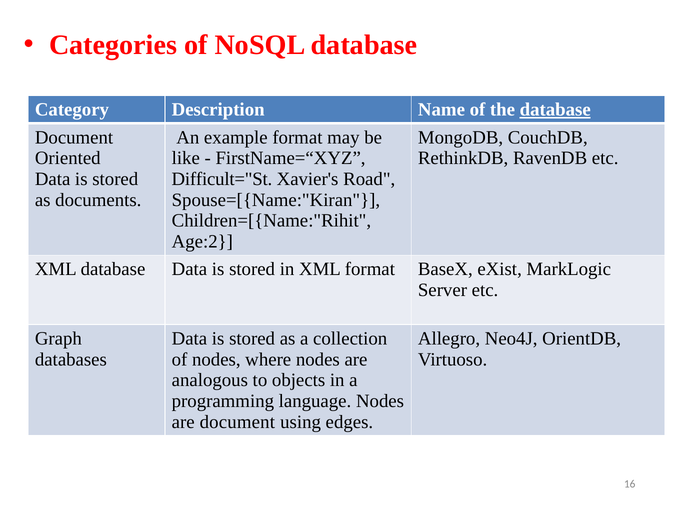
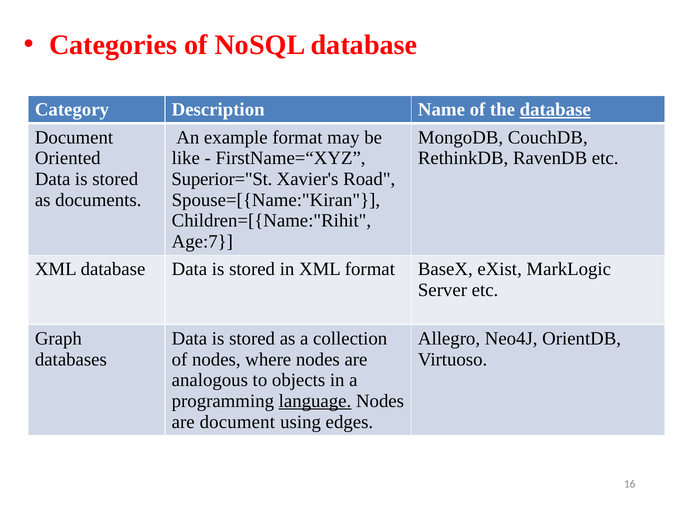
Difficult="St: Difficult="St -> Superior="St (222, 179)
Age:2: Age:2 -> Age:7 (202, 242)
language underline: none -> present (315, 401)
